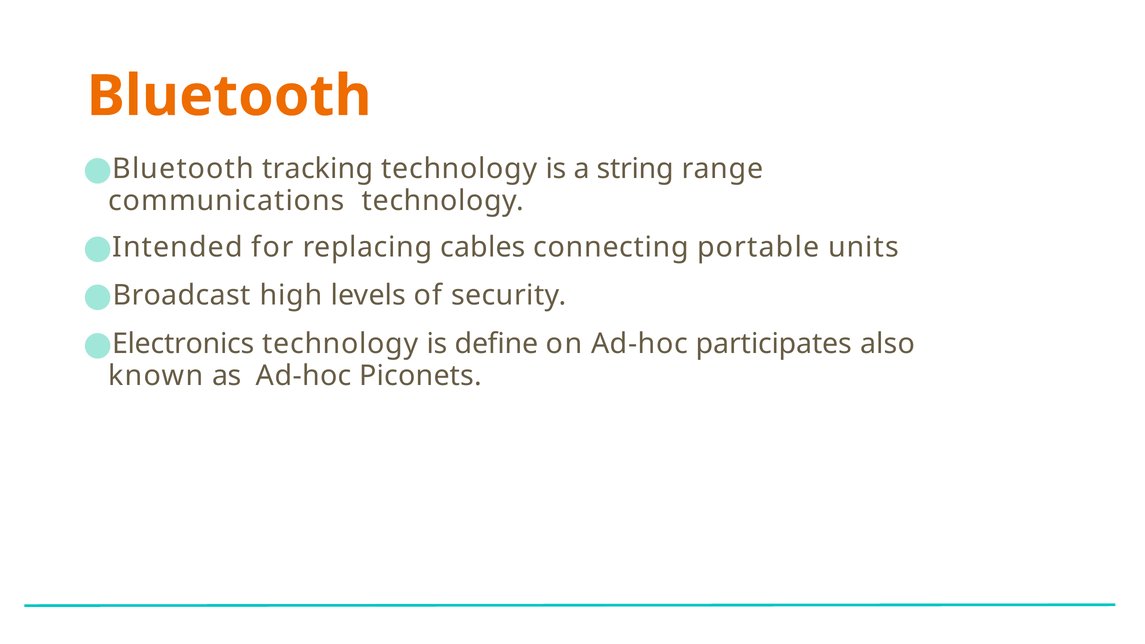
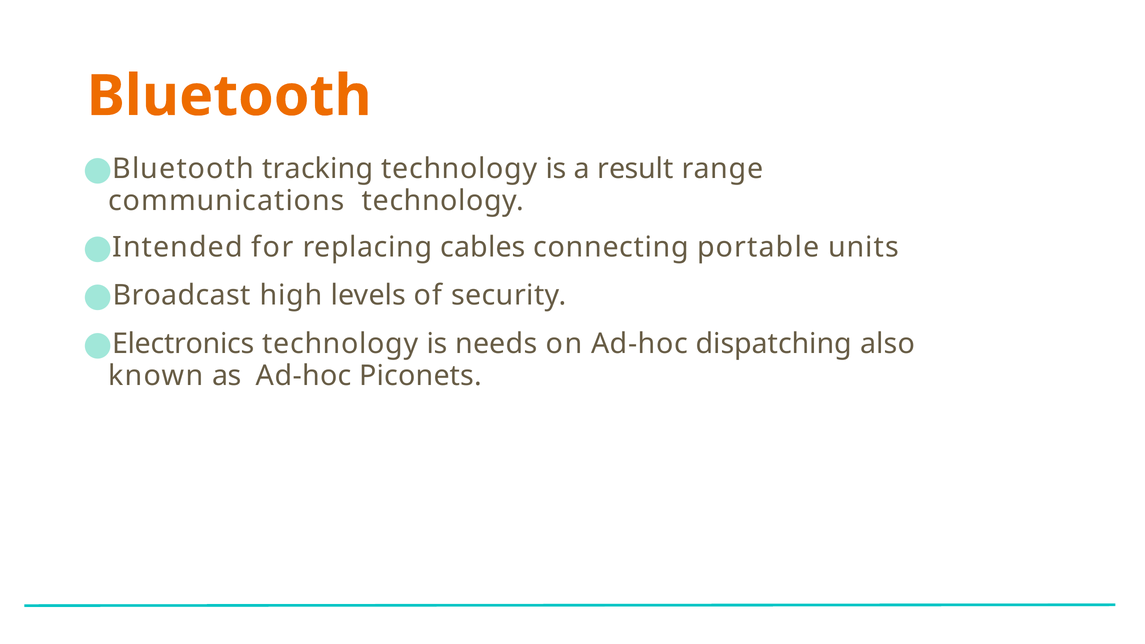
string: string -> result (635, 169)
deﬁne: deﬁne -> needs (496, 344)
participates: participates -> dispatching (774, 344)
